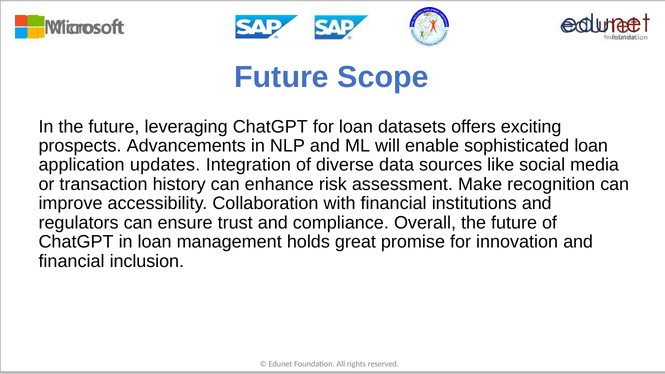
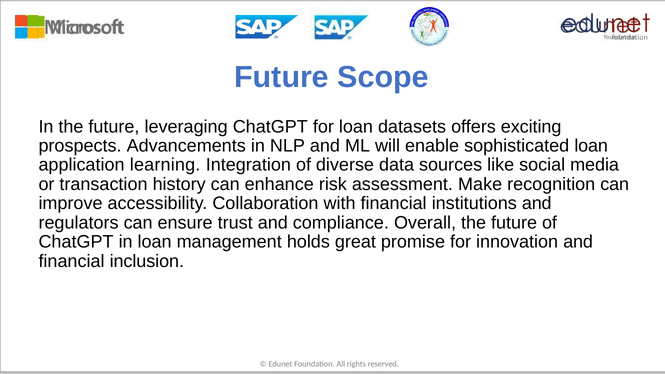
updates: updates -> learning (165, 165)
